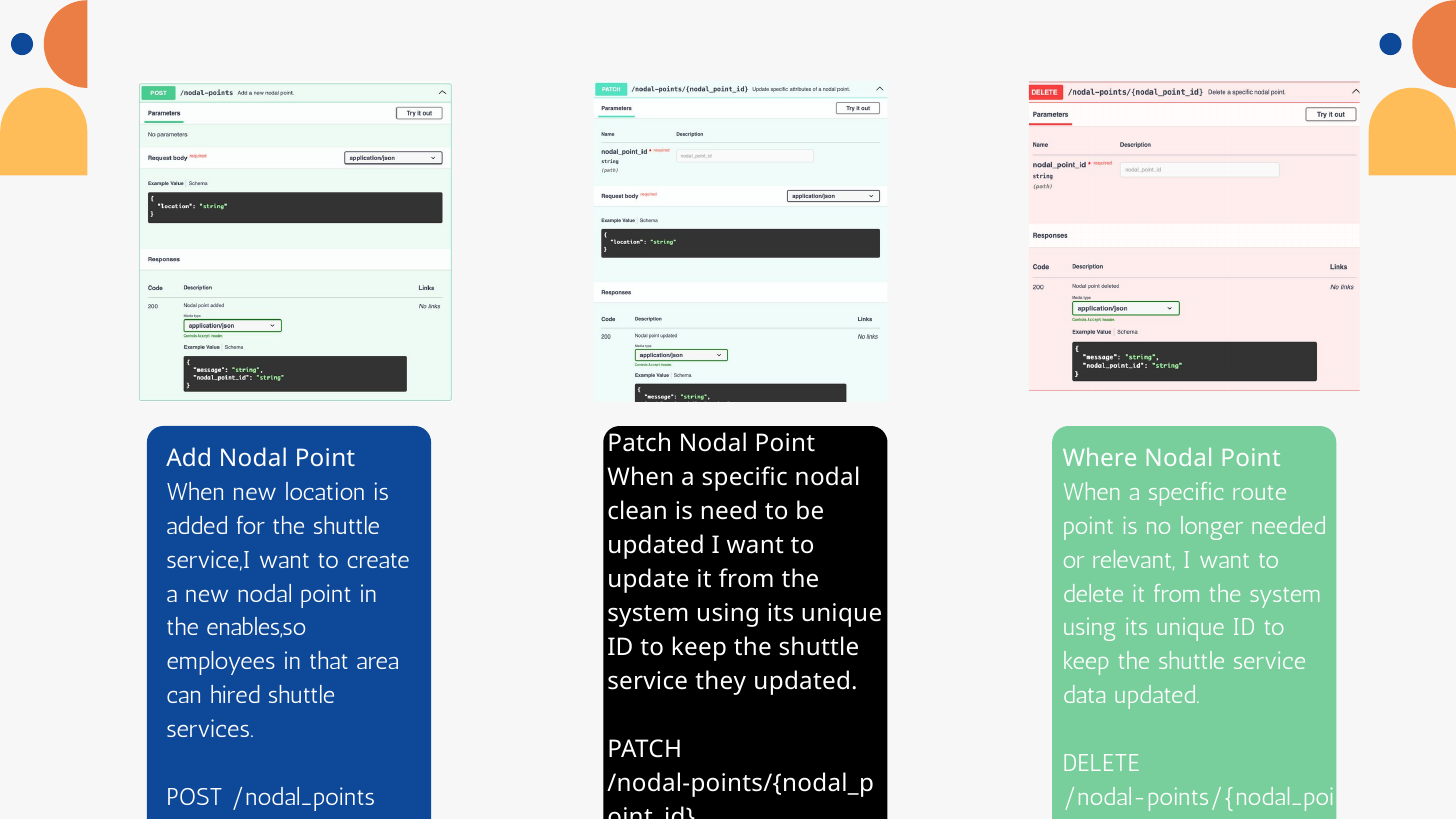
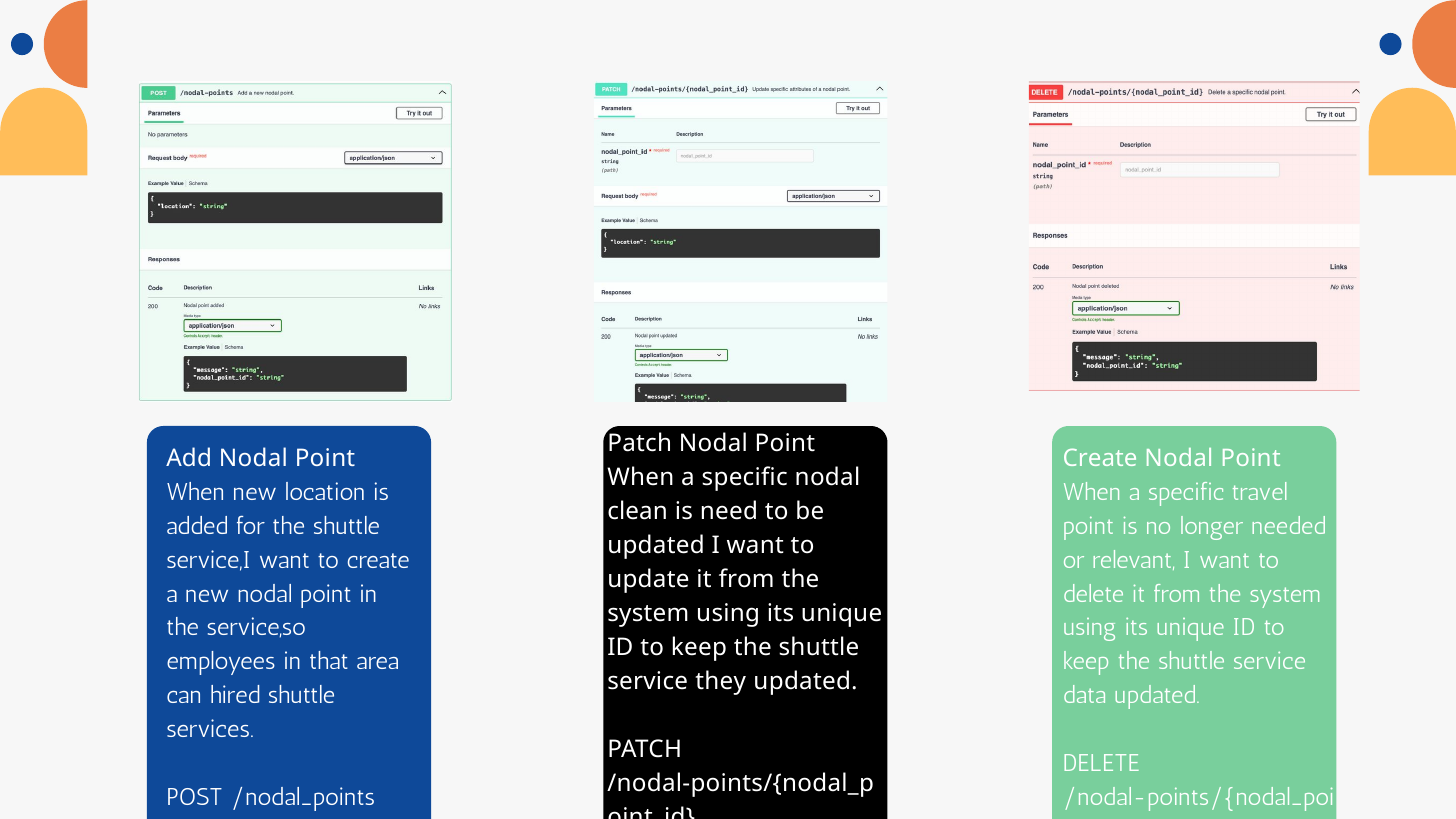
Where: Where -> Create (1100, 458)
route: route -> travel (1260, 492)
enables,so: enables,so -> service,so (256, 628)
